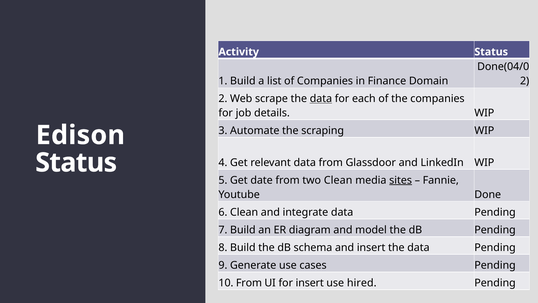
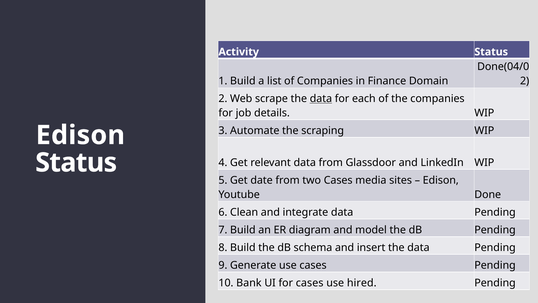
two Clean: Clean -> Cases (338, 180)
sites underline: present -> none (401, 180)
Fannie: Fannie -> Edison (441, 180)
10 From: From -> Bank (249, 283)
for insert: insert -> cases (310, 283)
